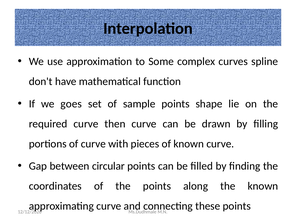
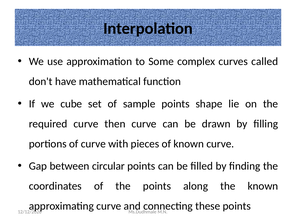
spline: spline -> called (265, 61)
goes: goes -> cube (71, 104)
